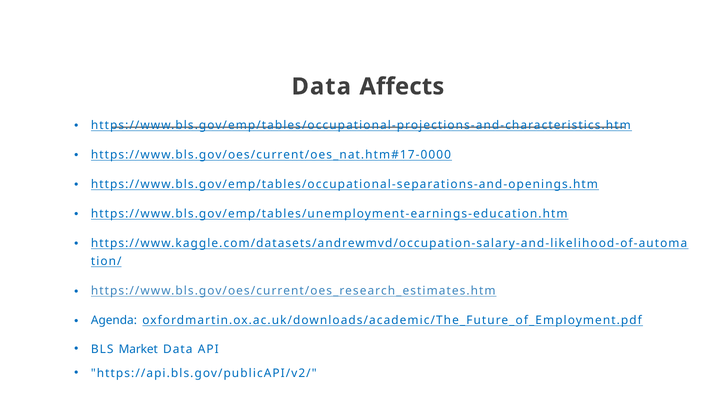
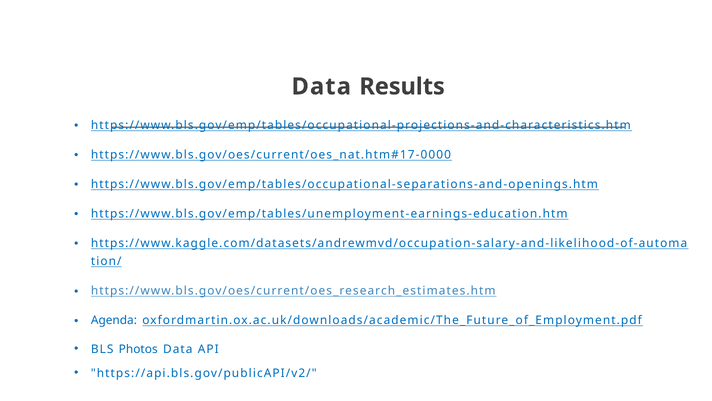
Affects: Affects -> Results (402, 86)
Market: Market -> Photos (138, 349)
